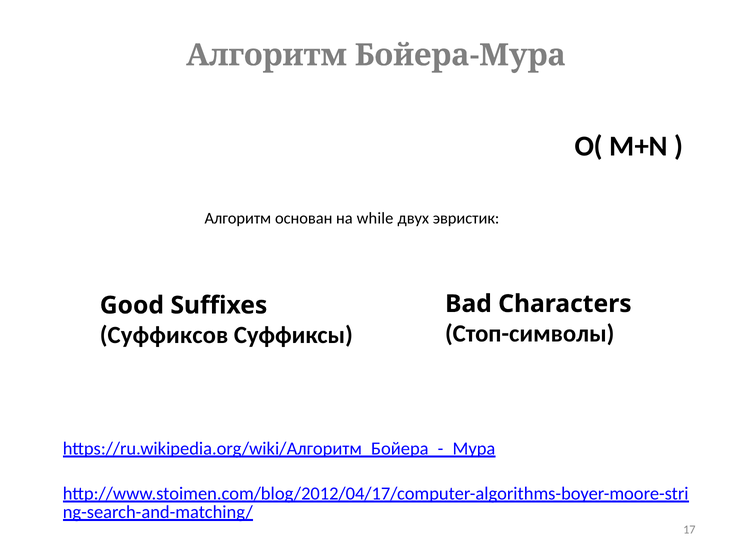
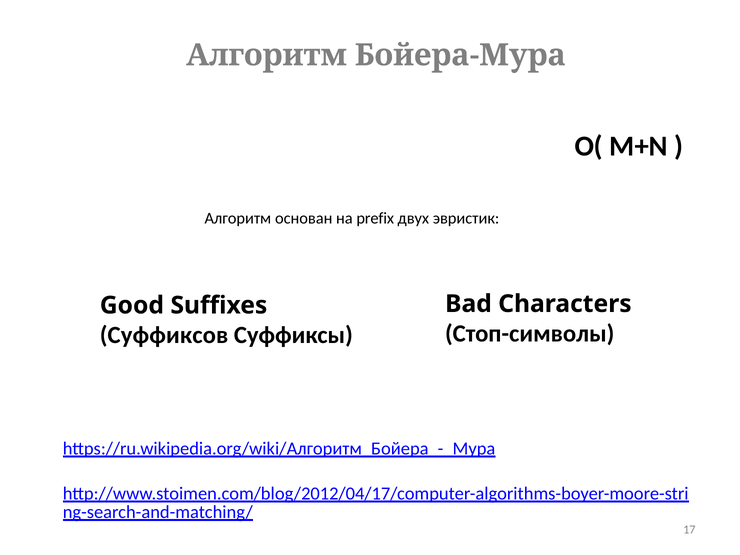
while: while -> prefix (375, 218)
